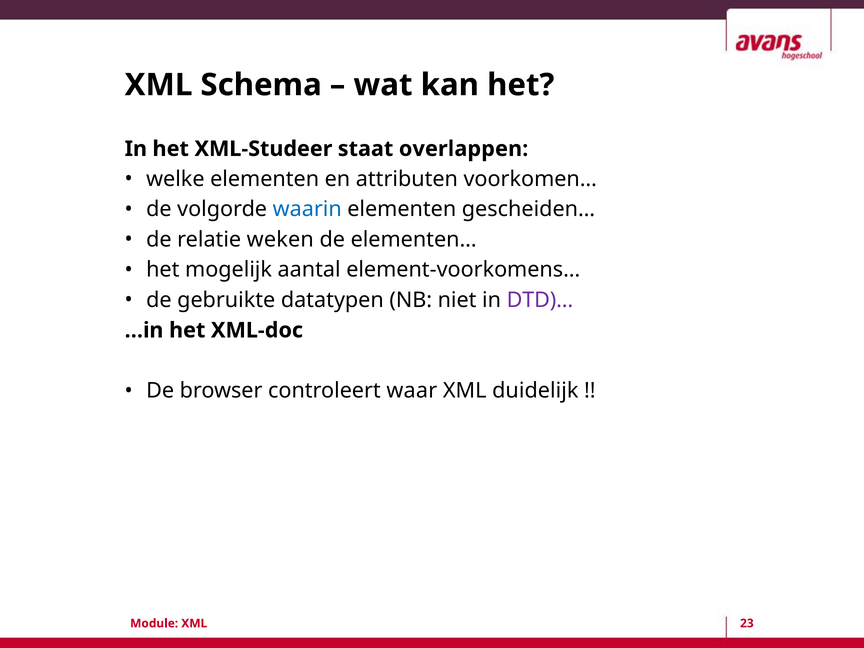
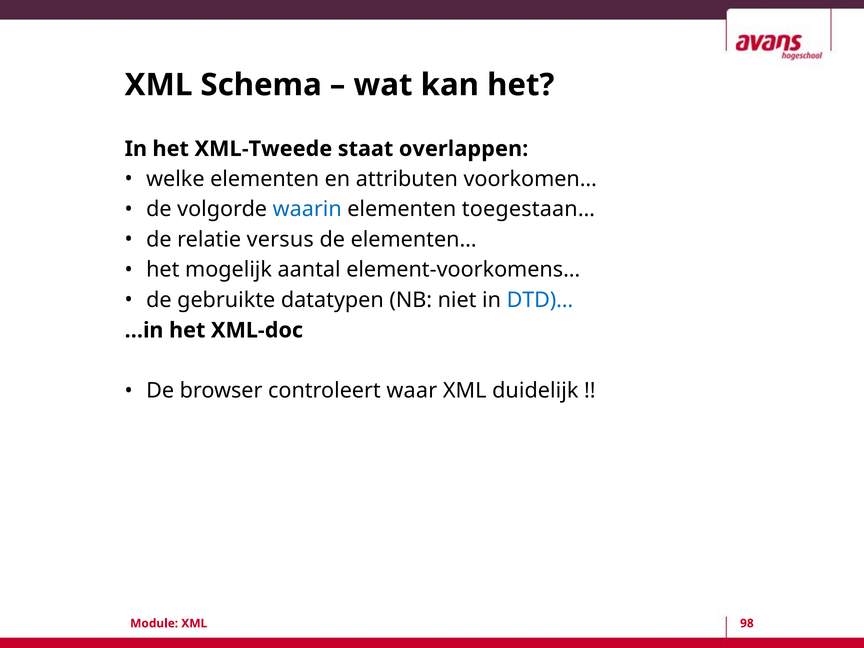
XML-Studeer: XML-Studeer -> XML-Tweede (263, 149)
gescheiden…: gescheiden… -> toegestaan… (528, 209)
weken: weken -> versus (280, 240)
DTD)… colour: purple -> blue (540, 300)
23: 23 -> 98 (747, 623)
